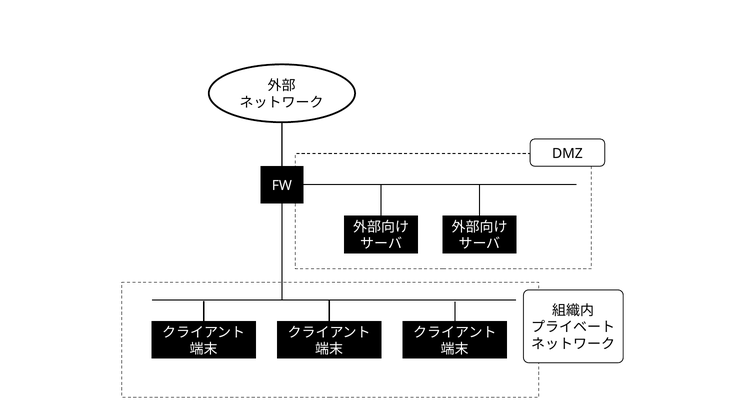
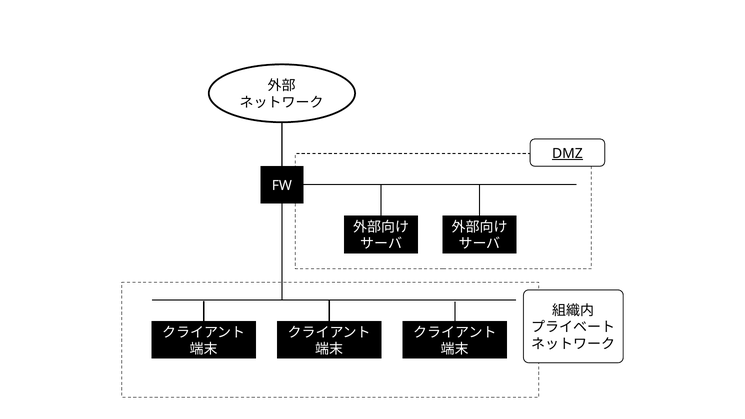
DMZ underline: none -> present (567, 154)
